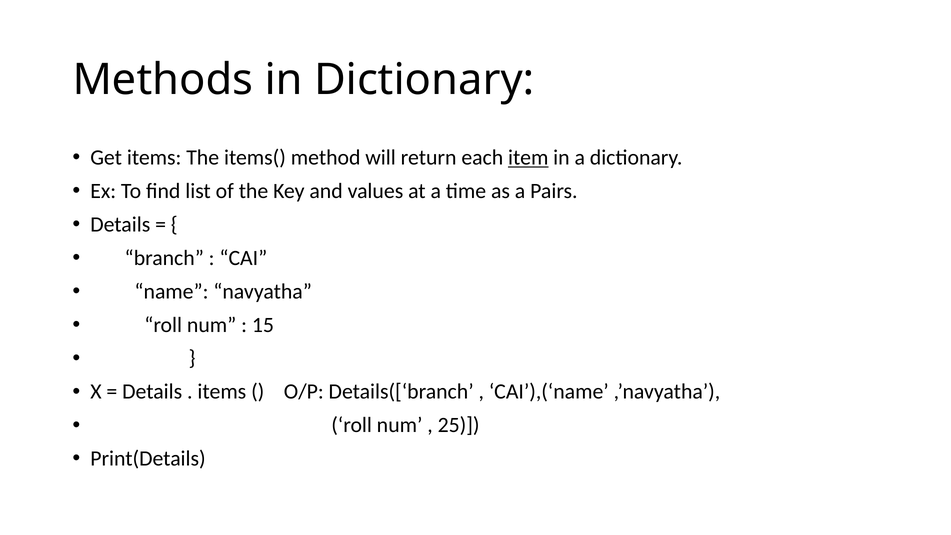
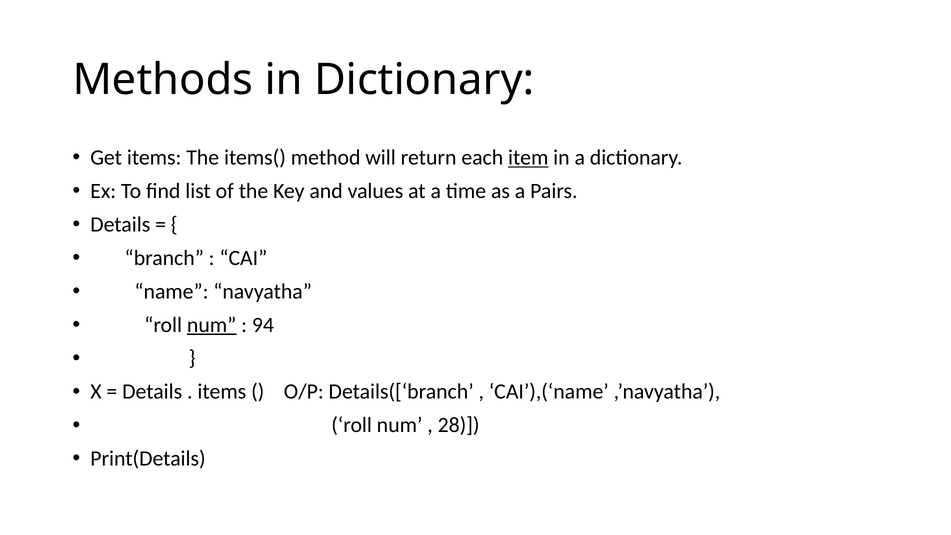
num underline: none -> present (212, 325)
15: 15 -> 94 (263, 325)
25: 25 -> 28 (459, 425)
